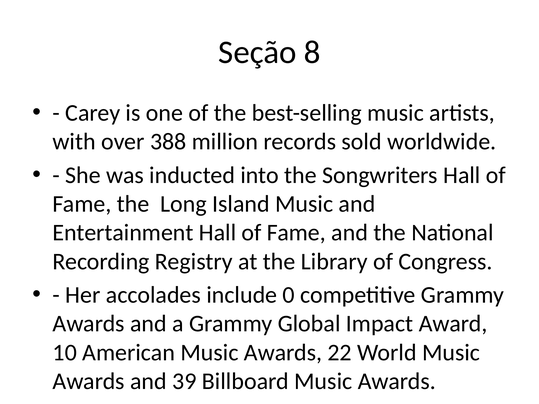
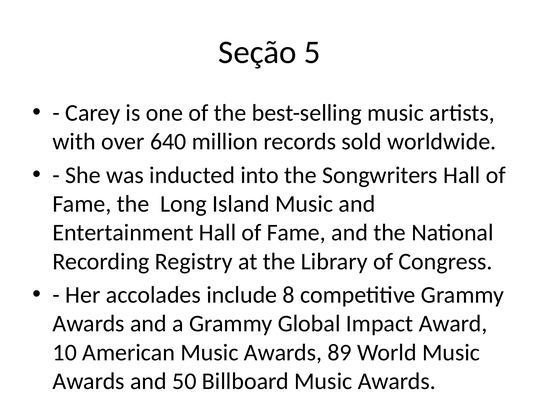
8: 8 -> 5 (312, 52)
388: 388 -> 640 (168, 142)
0: 0 -> 8 (289, 295)
22: 22 -> 89 (340, 353)
39: 39 -> 50 (184, 381)
